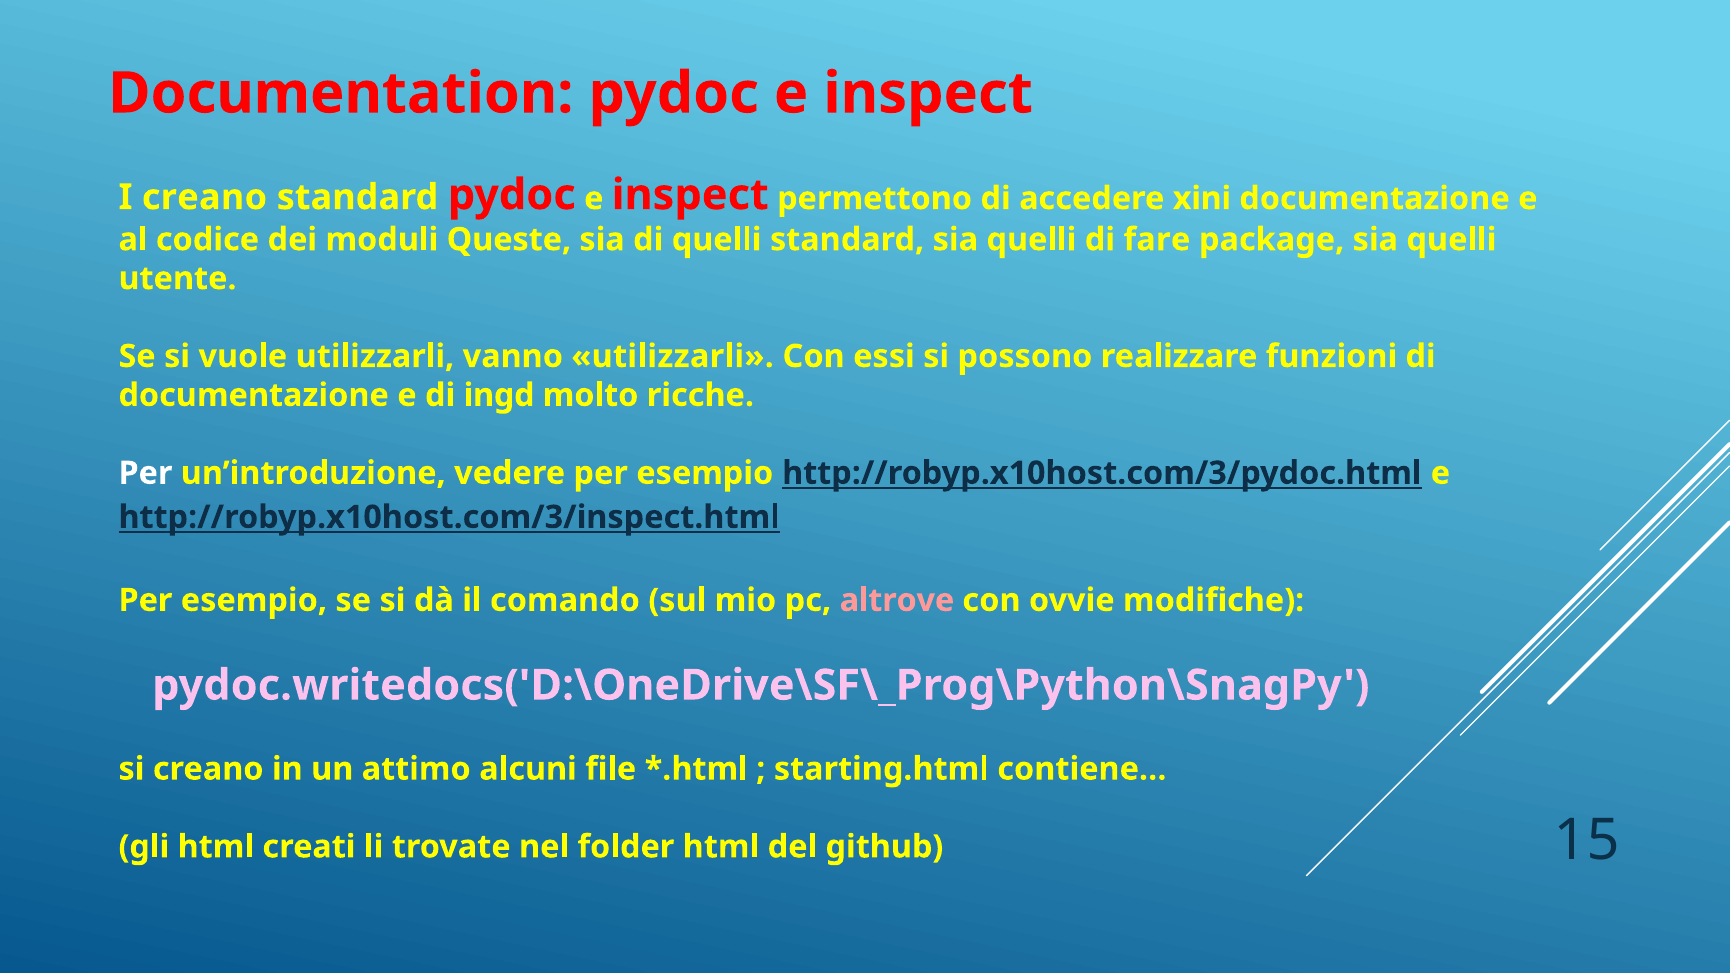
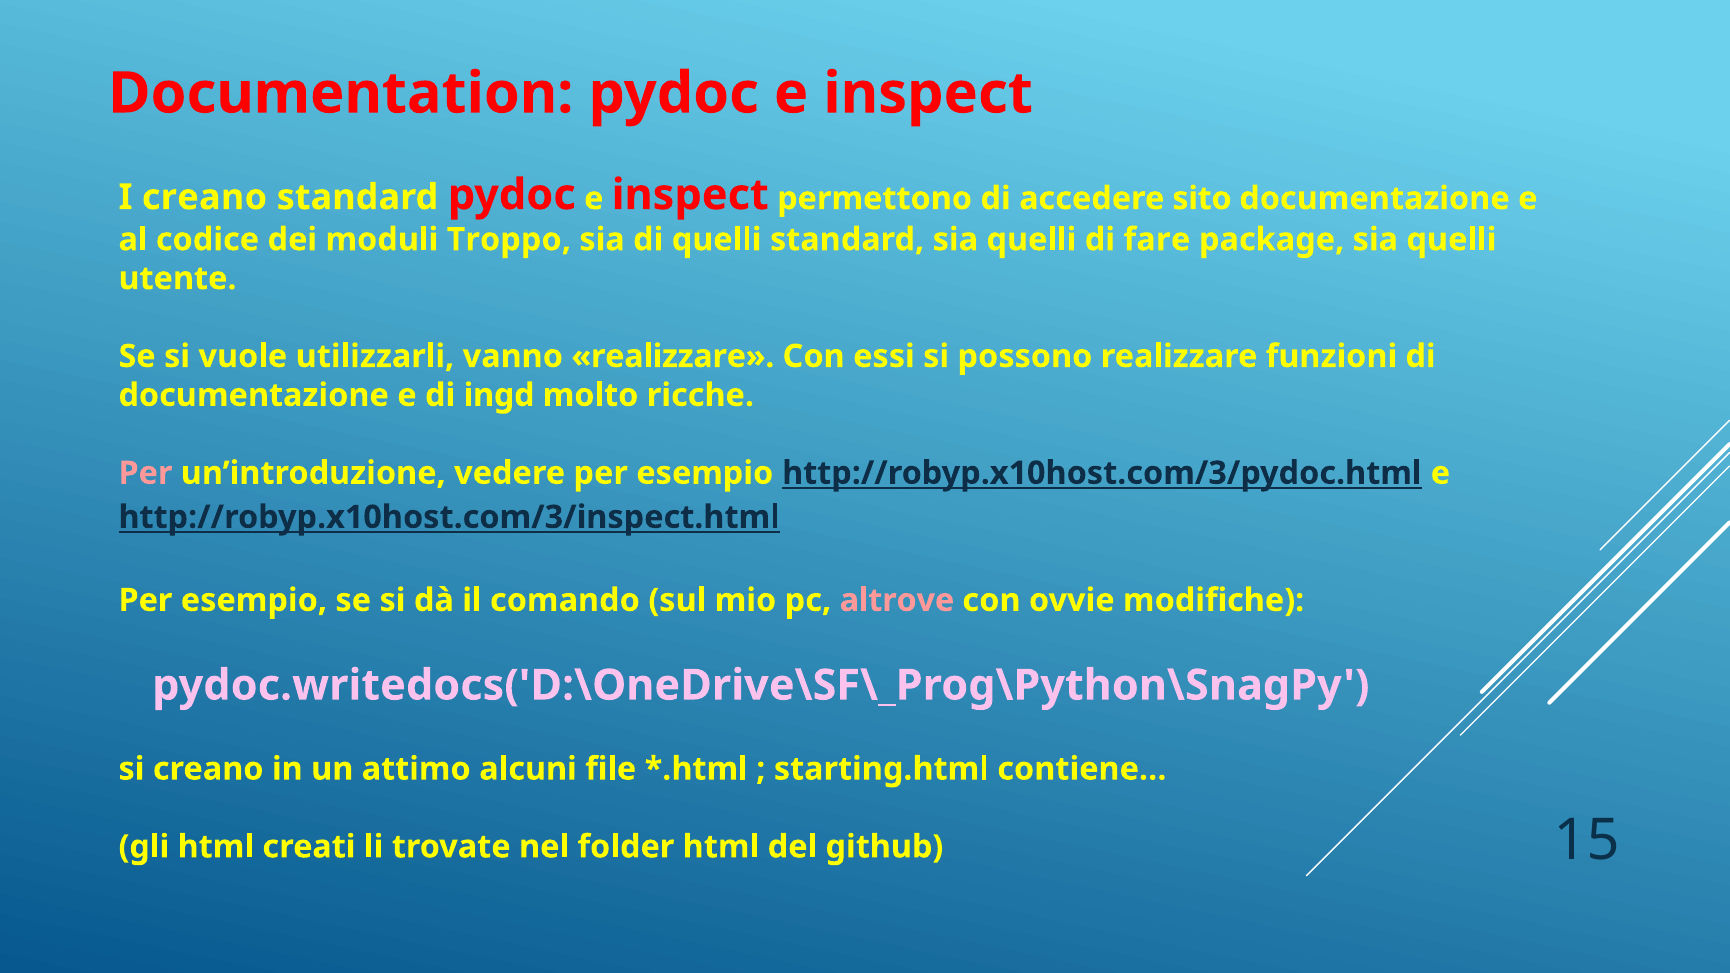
xini: xini -> sito (1202, 199)
Queste: Queste -> Troppo (509, 240)
vanno utilizzarli: utilizzarli -> realizzare (673, 356)
Per colour: white -> pink (145, 473)
